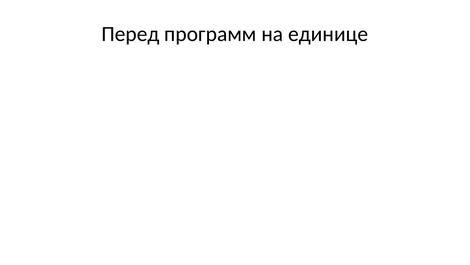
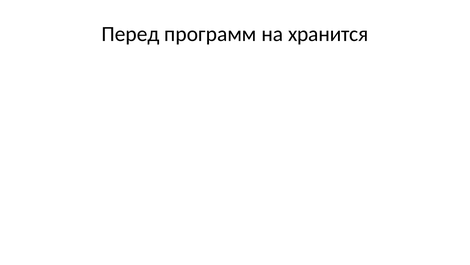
единице: единице -> хранится (328, 34)
